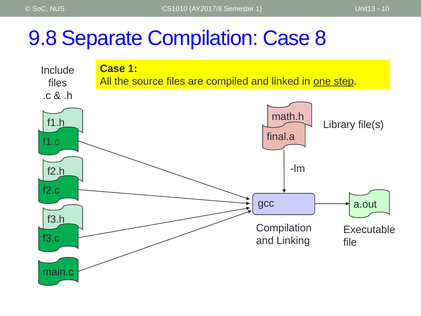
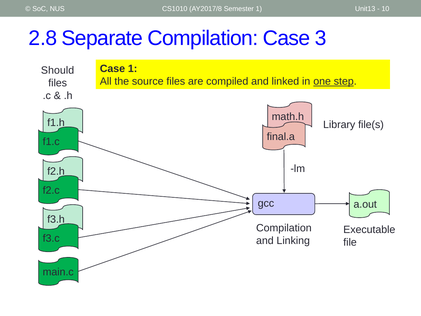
9.8: 9.8 -> 2.8 (43, 38)
8: 8 -> 3 (321, 38)
Include: Include -> Should (58, 70)
